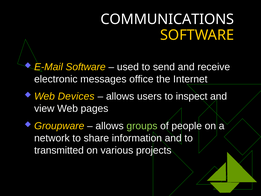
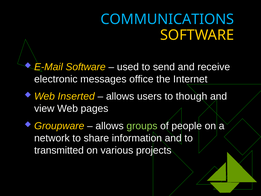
COMMUNICATIONS colour: white -> light blue (167, 19)
Devices: Devices -> Inserted (76, 96)
inspect: inspect -> though (192, 96)
